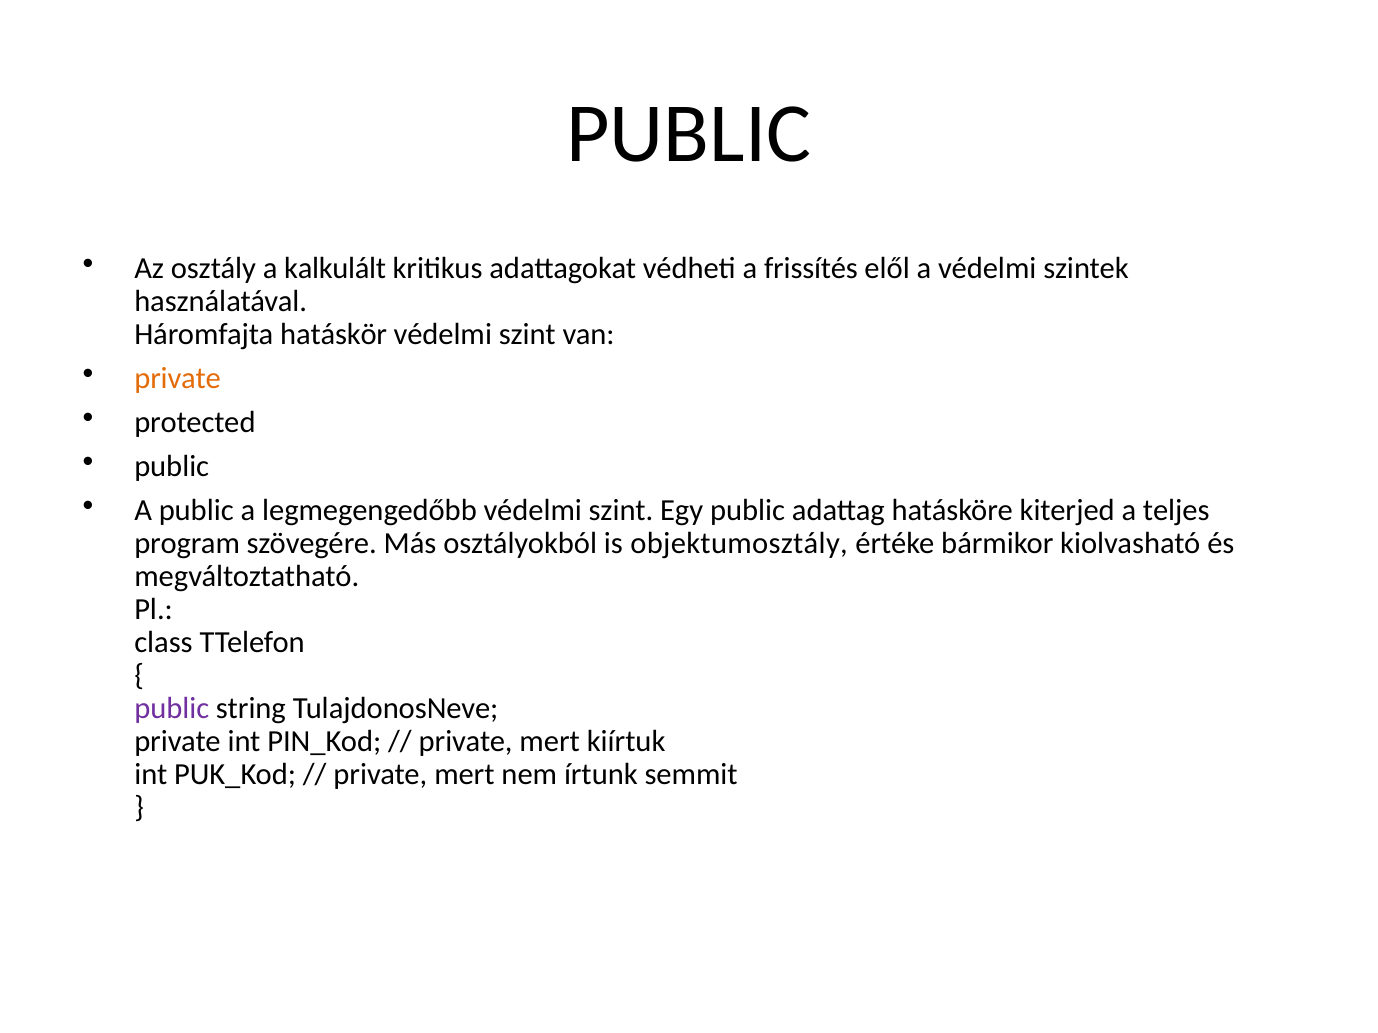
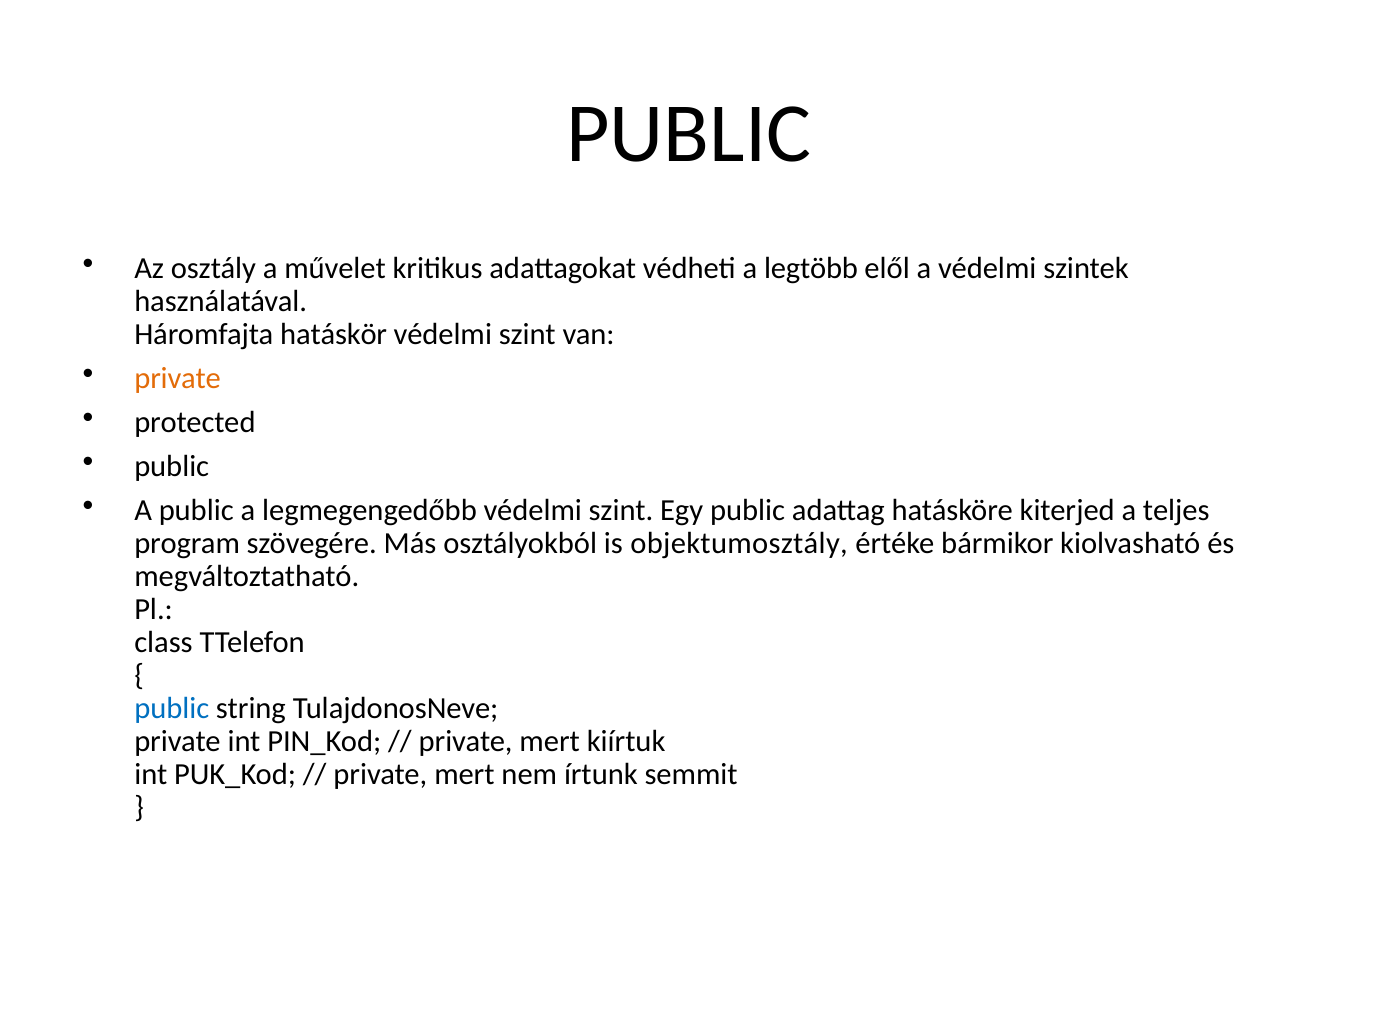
kalkulált: kalkulált -> művelet (335, 269)
frissítés: frissítés -> legtöbb (811, 269)
public colour: purple -> blue (172, 709)
